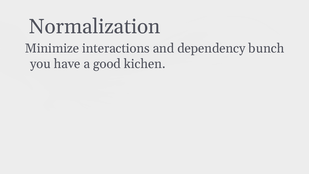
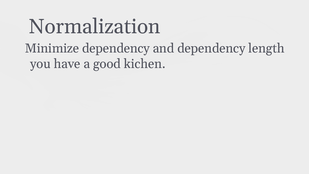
Minimize interactions: interactions -> dependency (116, 48)
bunch: bunch -> length (266, 48)
